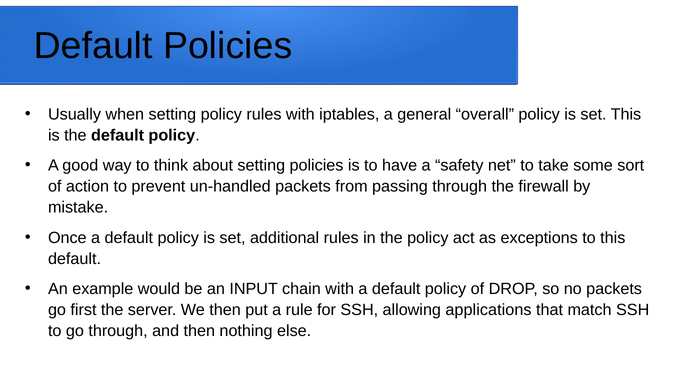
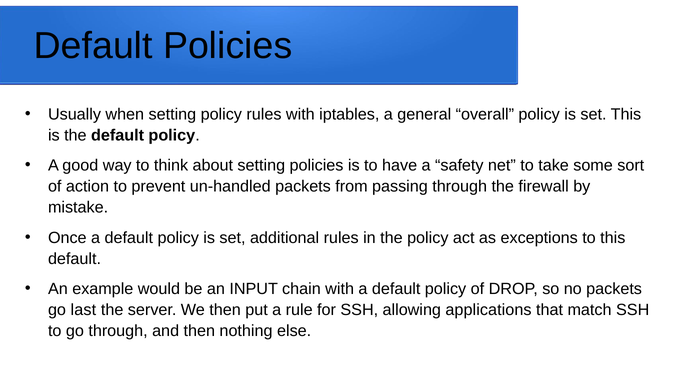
first: first -> last (83, 310)
